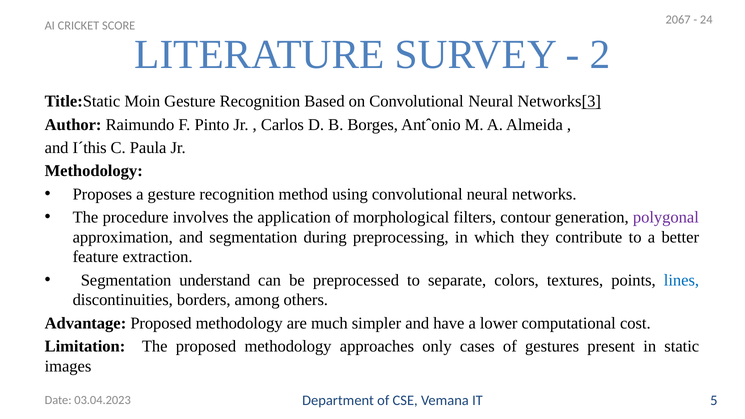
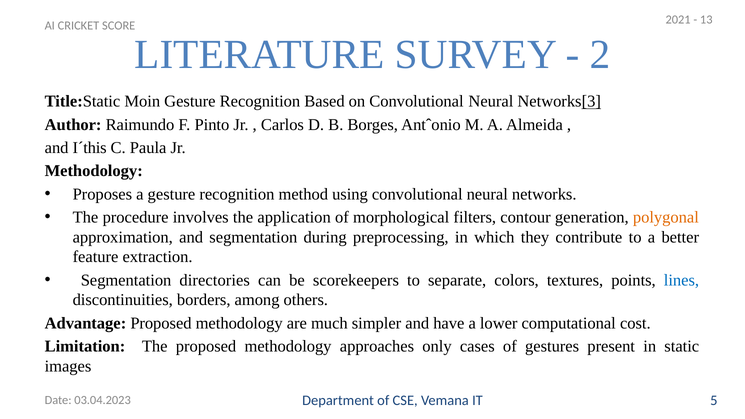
2067: 2067 -> 2021 (678, 20)
24: 24 -> 13 (706, 20)
polygonal colour: purple -> orange (666, 217)
understand: understand -> directories (215, 280)
preprocessed: preprocessed -> scorekeepers (356, 280)
